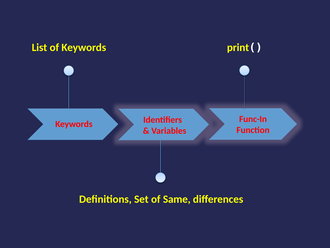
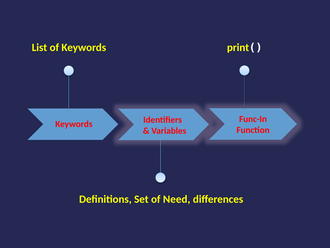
Same: Same -> Need (177, 199)
